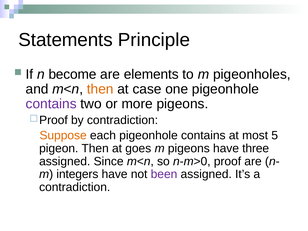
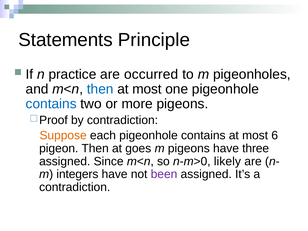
become: become -> practice (72, 74)
elements: elements -> occurred (151, 74)
then colour: orange -> blue (100, 89)
case: case -> most (147, 89)
contains colour: purple -> blue (51, 104)
5: 5 -> 6 (275, 135)
proof: proof -> likely (227, 161)
